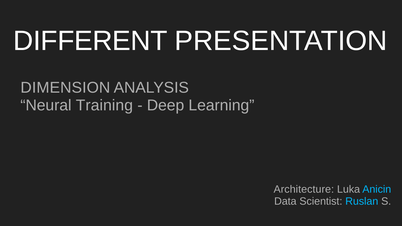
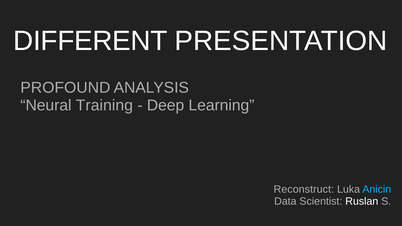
DIMENSION: DIMENSION -> PROFOUND (65, 88)
Architecture: Architecture -> Reconstruct (304, 190)
Ruslan colour: light blue -> white (362, 201)
